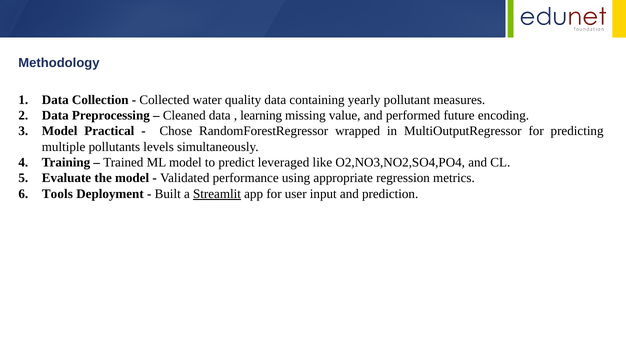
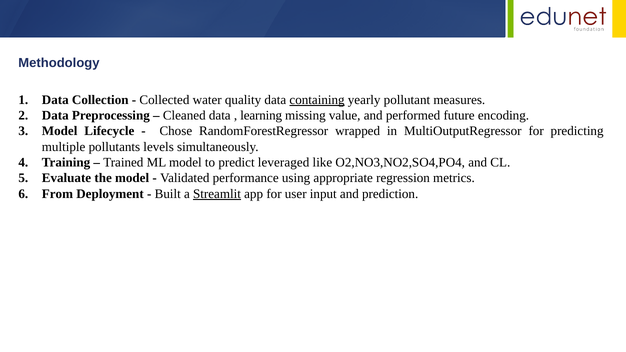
containing underline: none -> present (317, 100)
Practical: Practical -> Lifecycle (109, 131)
Tools: Tools -> From (57, 194)
